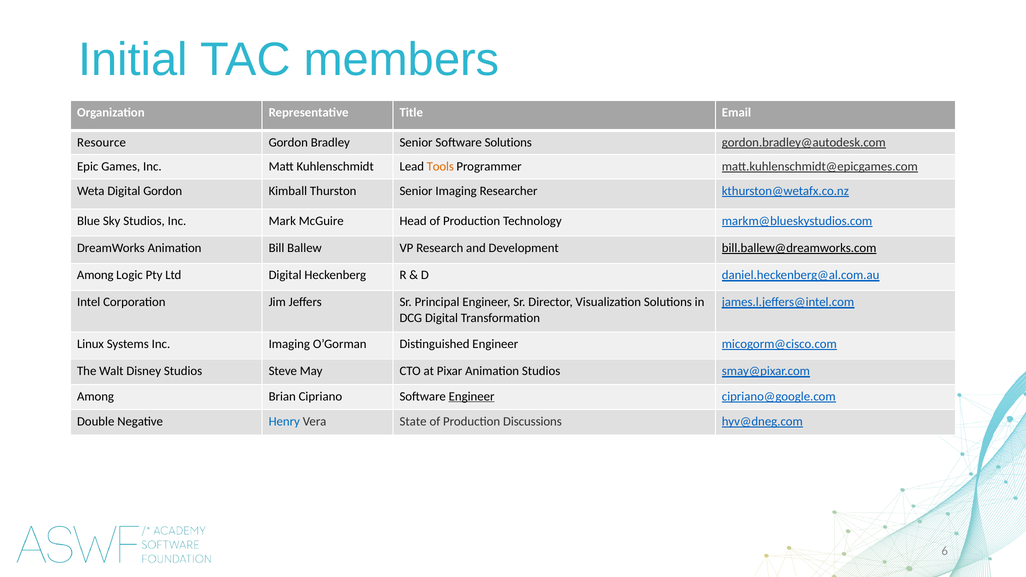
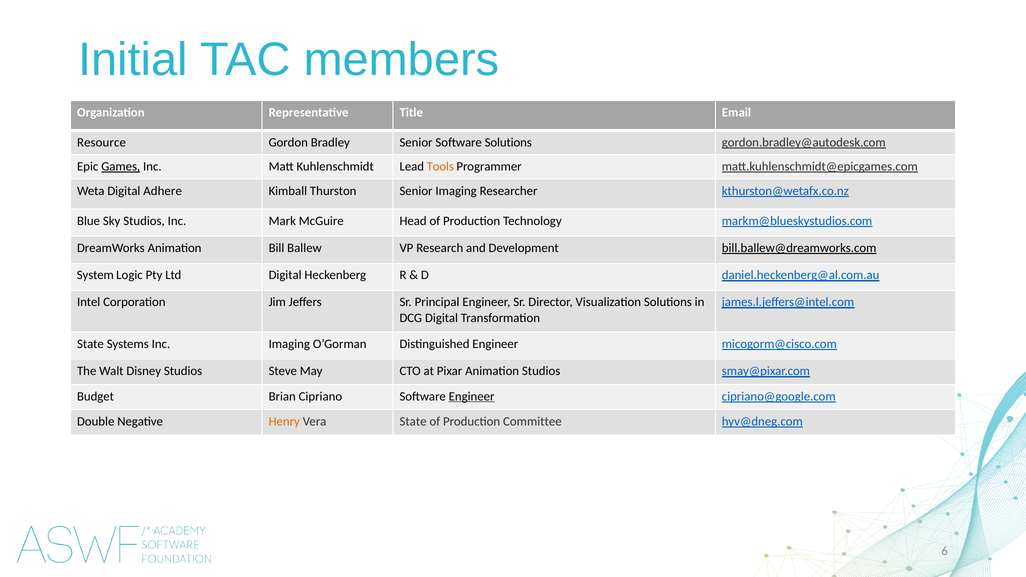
Games underline: none -> present (121, 166)
Digital Gordon: Gordon -> Adhere (163, 191)
Among: Among -> System (95, 275)
Linux: Linux -> State (90, 344)
Among: Among -> Budget (96, 396)
Henry colour: blue -> orange (284, 422)
Discussions: Discussions -> Committee (532, 422)
